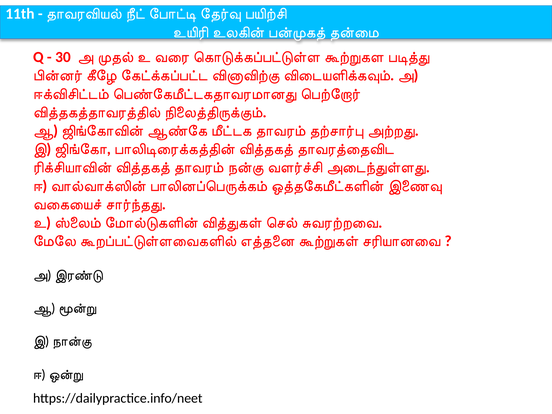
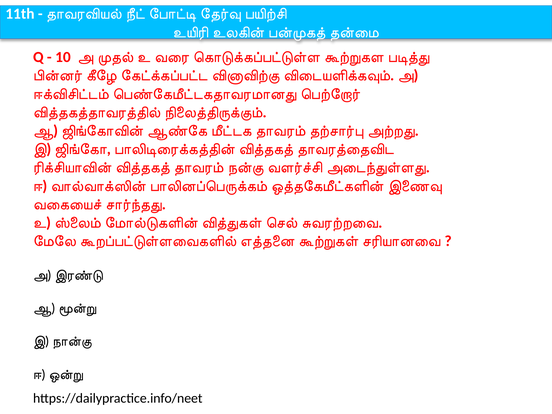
30: 30 -> 10 (63, 57)
